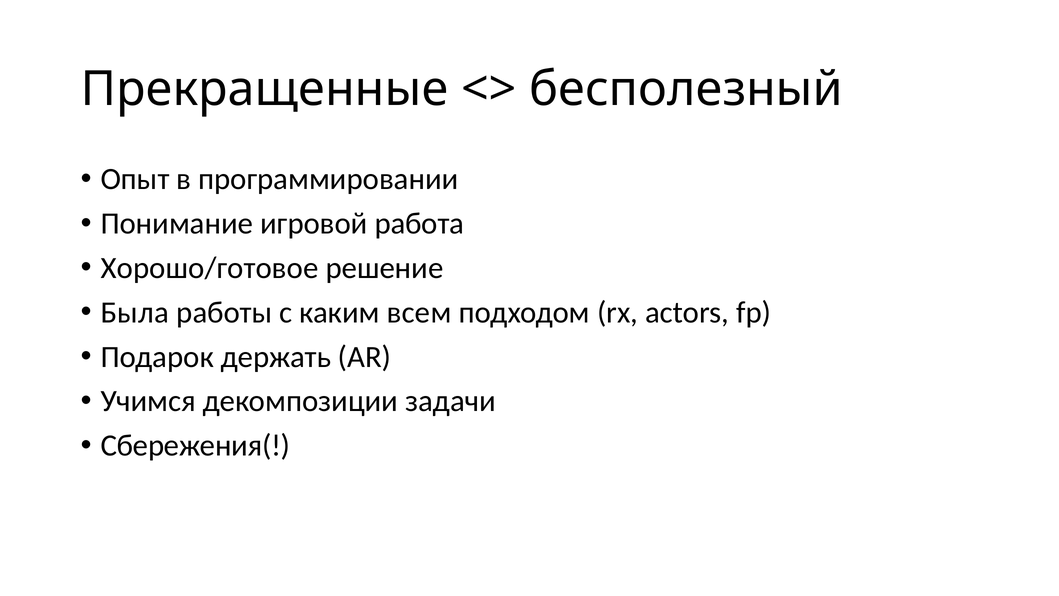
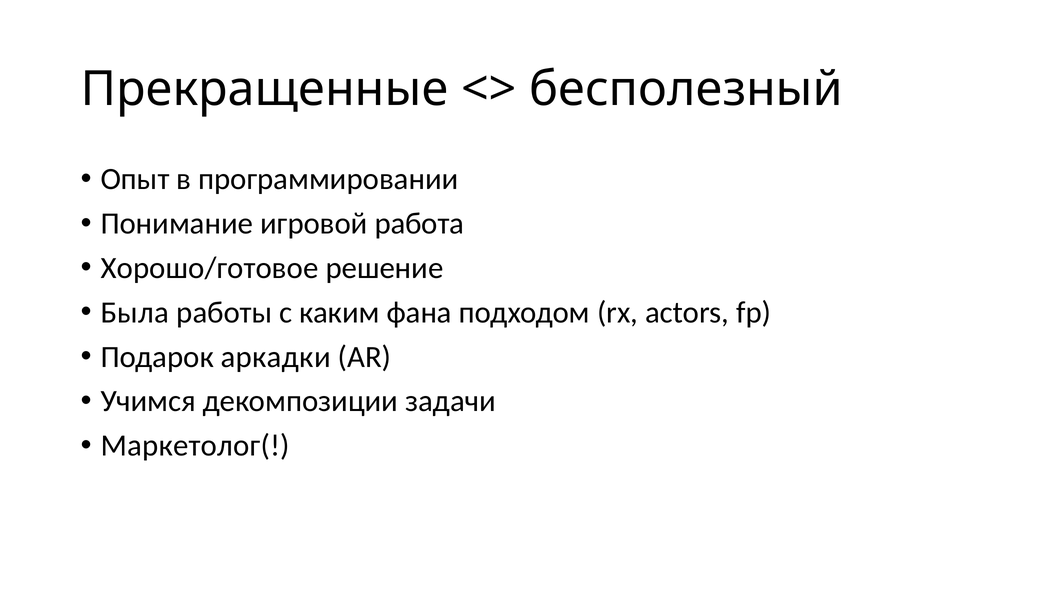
всем: всем -> фана (419, 312)
держать: держать -> аркадки (276, 357)
Сбережения(: Сбережения( -> Маркетолог( (195, 445)
